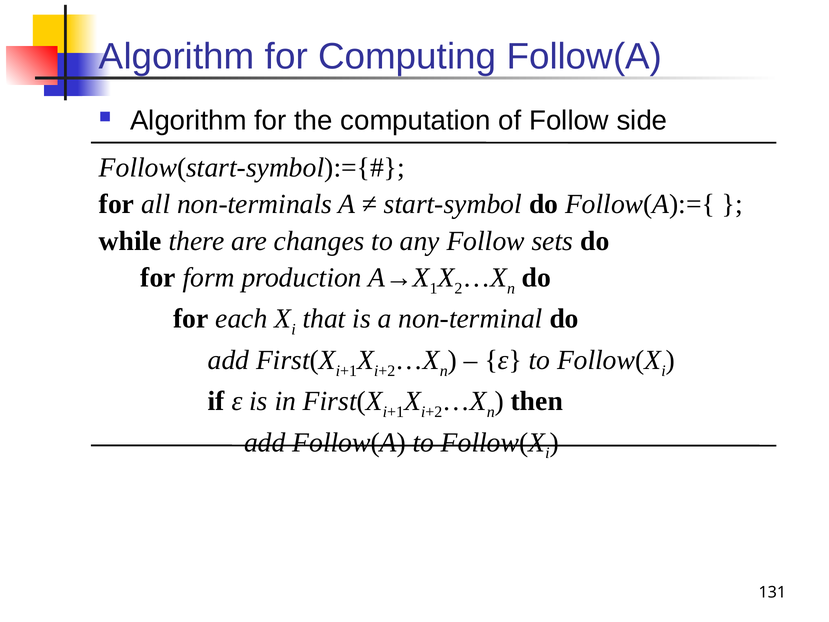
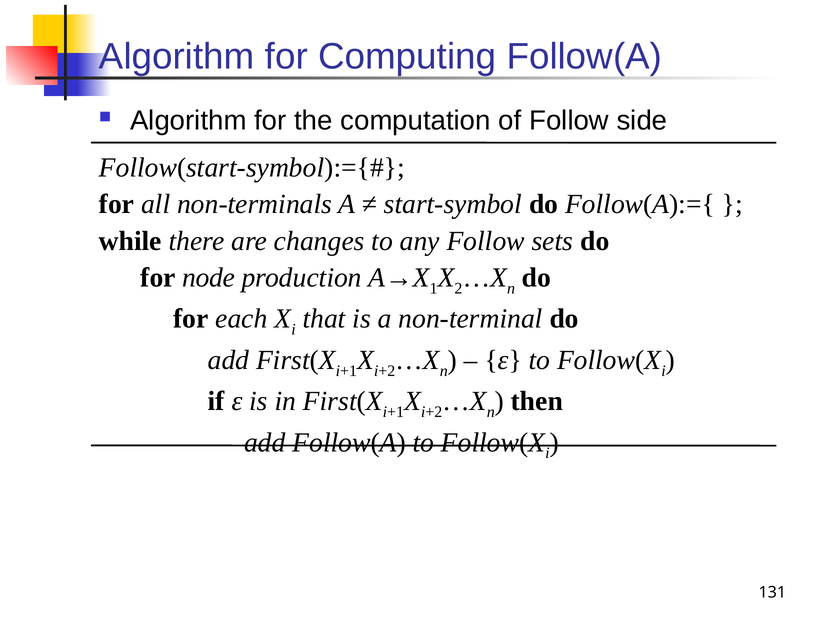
form: form -> node (209, 278)
